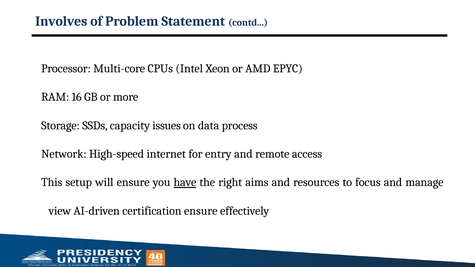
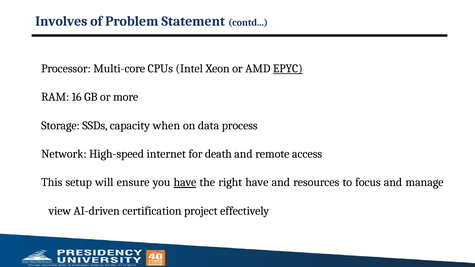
EPYC underline: none -> present (288, 69)
issues: issues -> when (166, 126)
entry: entry -> death (218, 154)
right aims: aims -> have (257, 183)
certification ensure: ensure -> project (201, 211)
